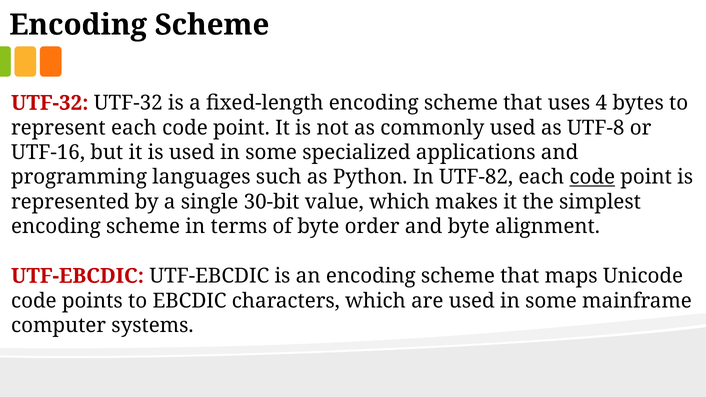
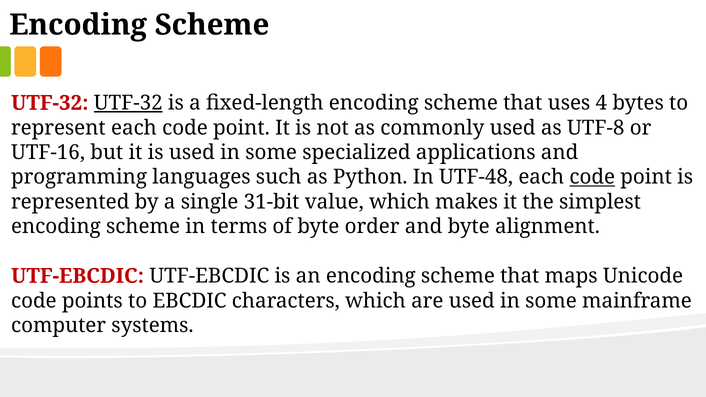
UTF-32 underline: none -> present (128, 103)
UTF-82: UTF-82 -> UTF-48 (476, 177)
30-bit: 30-bit -> 31-bit (272, 202)
